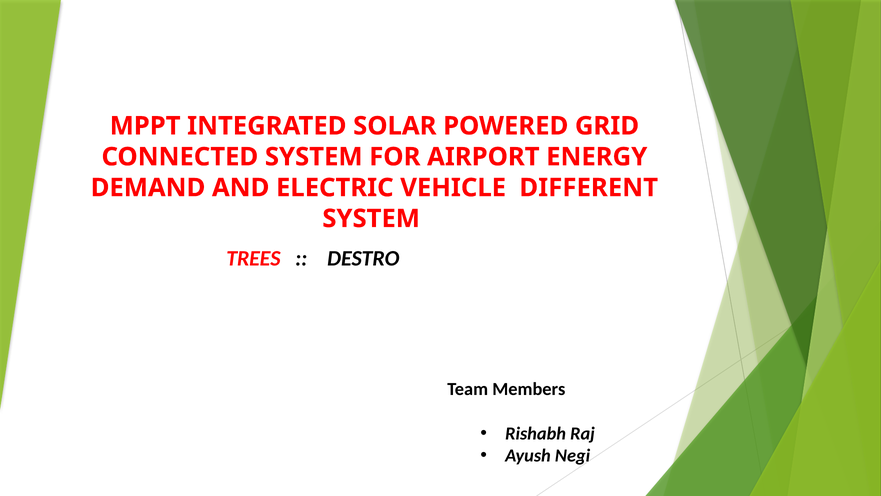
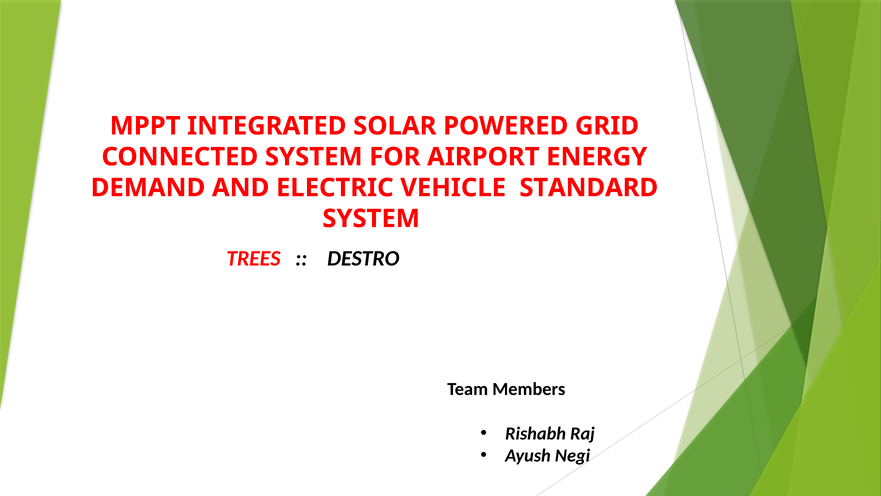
DIFFERENT: DIFFERENT -> STANDARD (589, 188)
